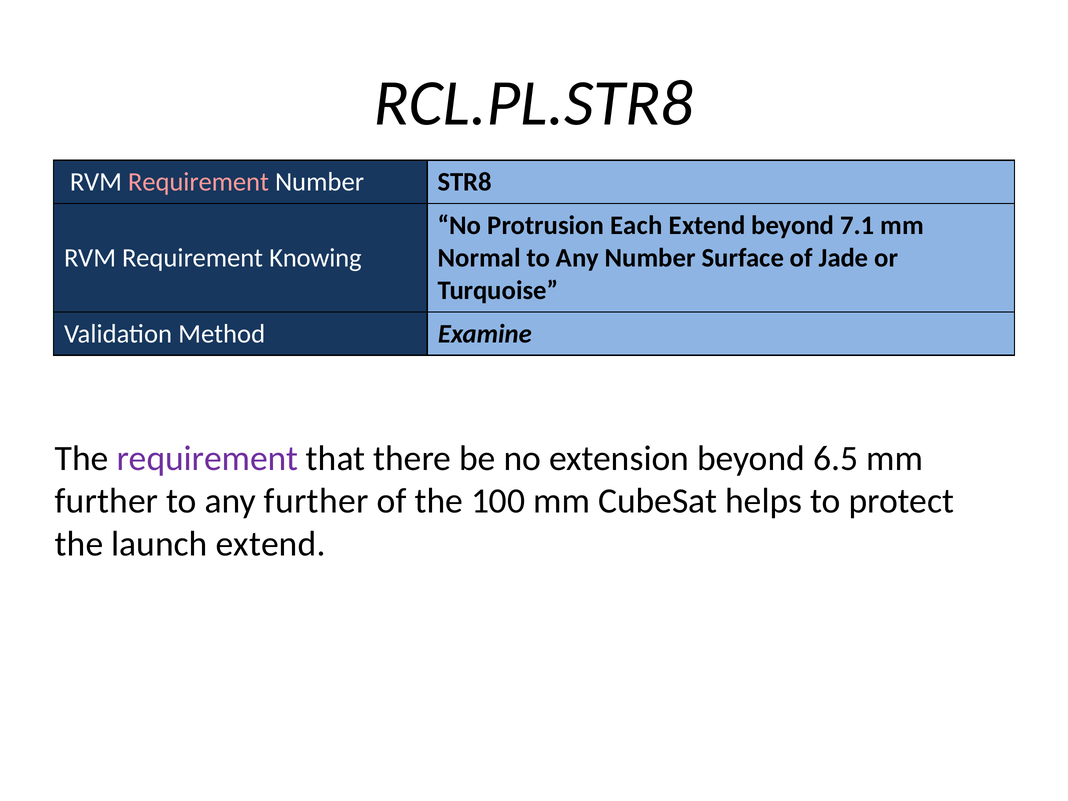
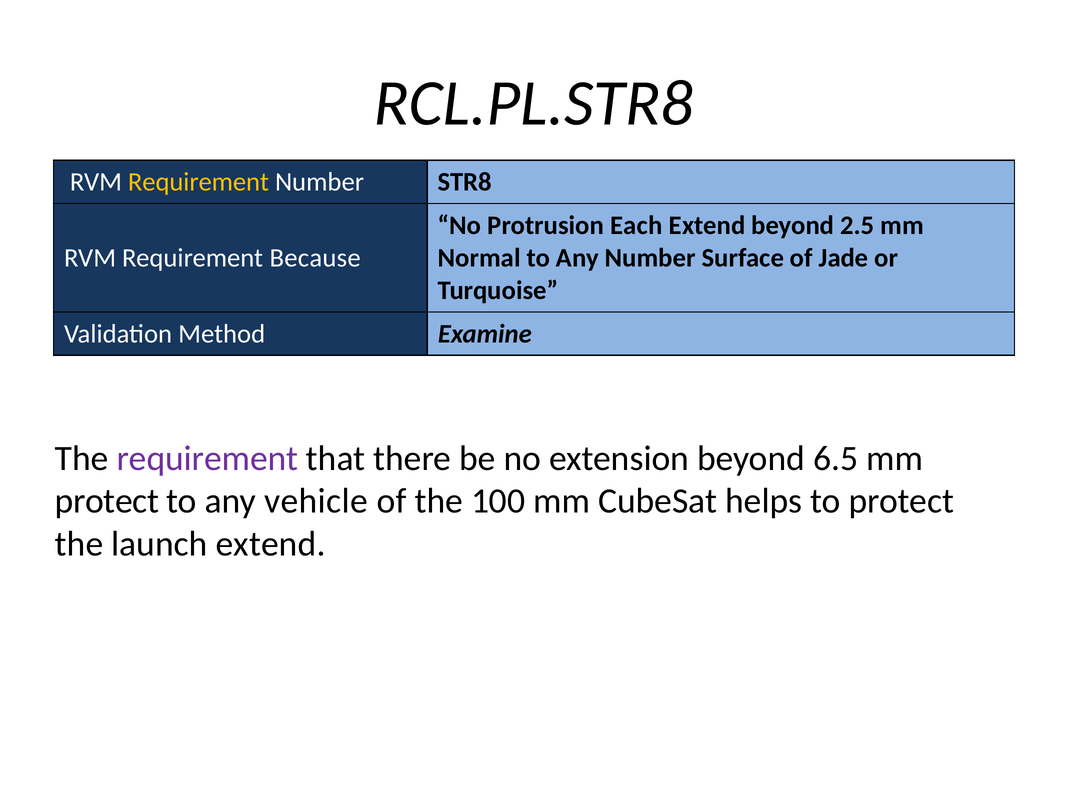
Requirement colour: pink -> yellow (198, 182)
7.1: 7.1 -> 2.5 (857, 225)
Knowing: Knowing -> Because (315, 258)
further: further -> protect (107, 501)
any further: further -> vehicle (316, 501)
